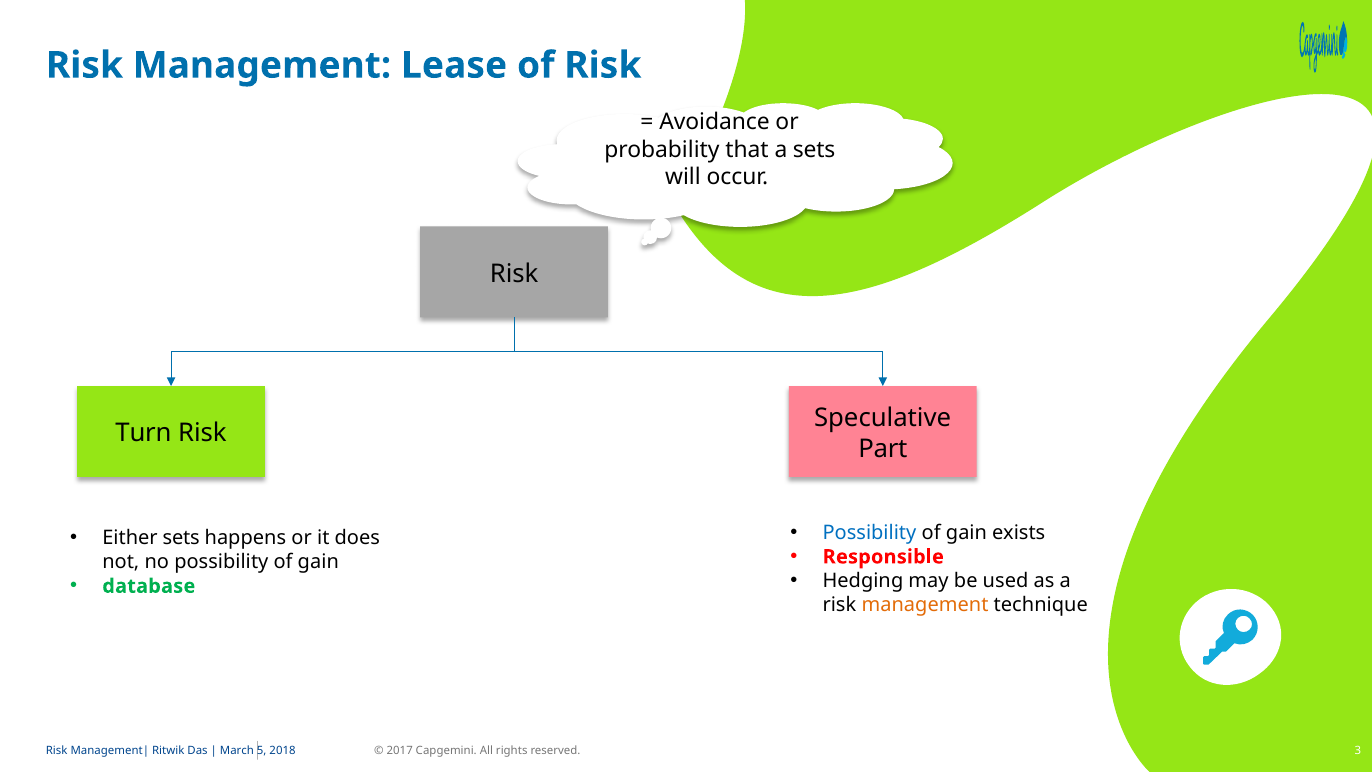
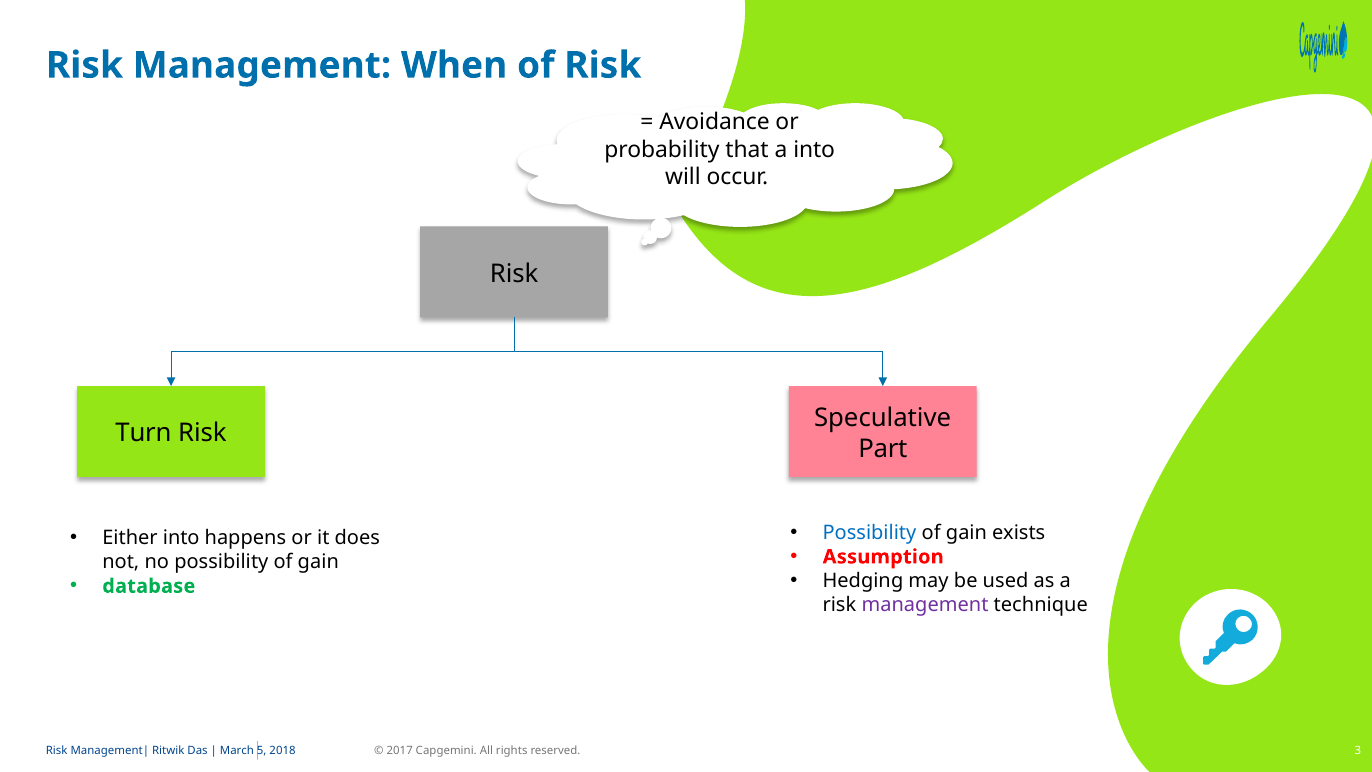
Lease: Lease -> When (454, 65)
a sets: sets -> into (814, 150)
Either sets: sets -> into (181, 538)
Responsible: Responsible -> Assumption (883, 557)
management colour: orange -> purple (925, 605)
